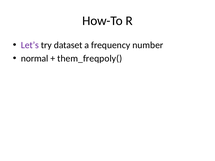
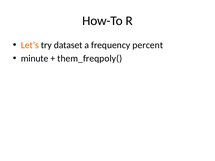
Let’s colour: purple -> orange (30, 45)
number: number -> percent (148, 45)
normal: normal -> minute (35, 58)
